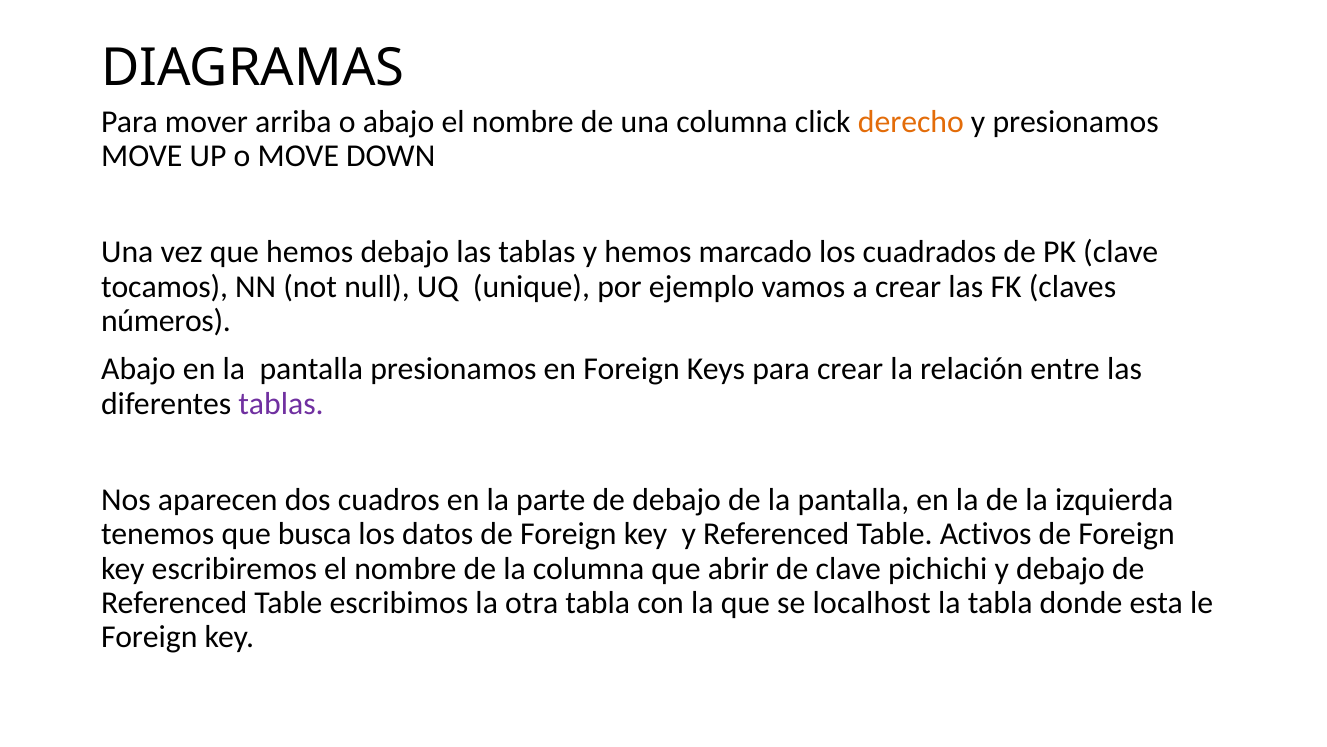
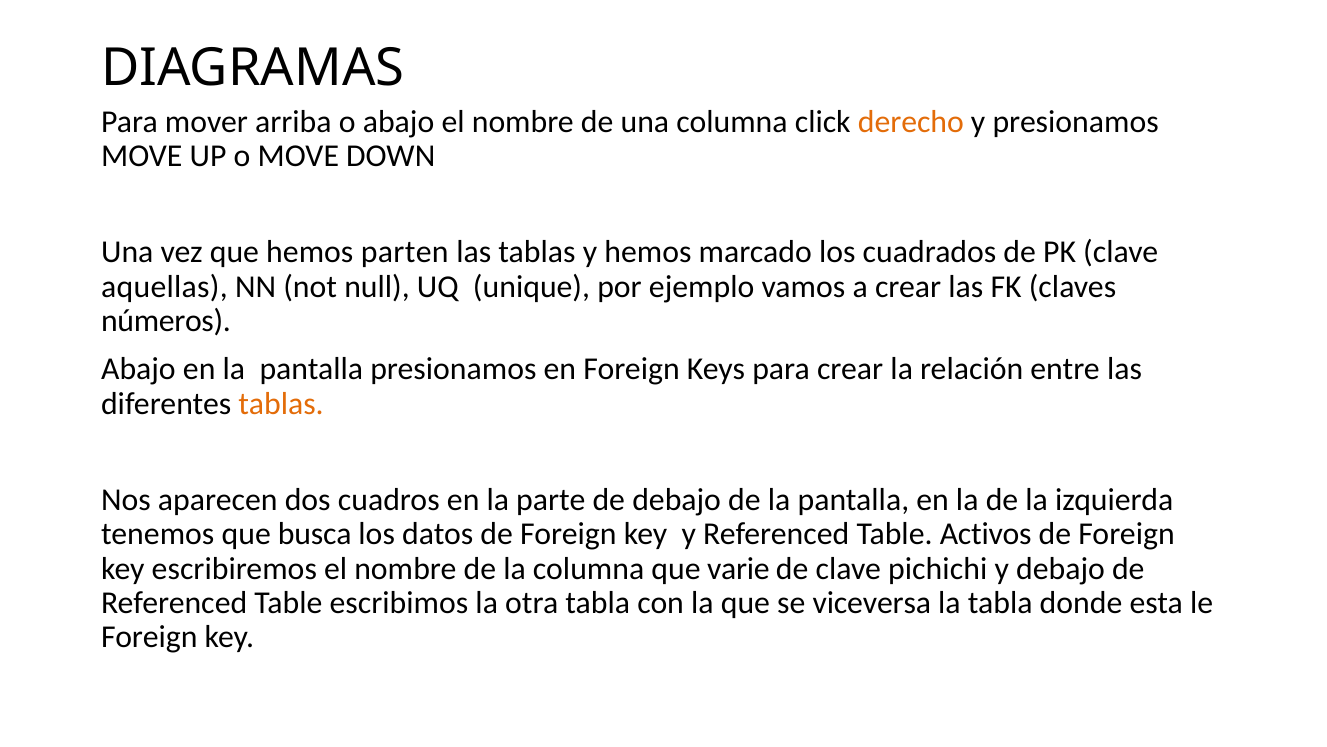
hemos debajo: debajo -> parten (405, 252)
tocamos: tocamos -> aquellas (164, 286)
tablas colour: purple -> orange (281, 403)
abrir: abrir -> varie (738, 568)
localhost: localhost -> viceversa (872, 602)
